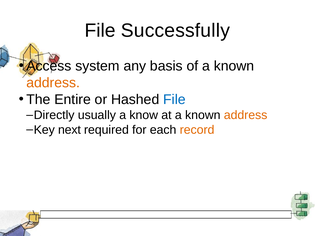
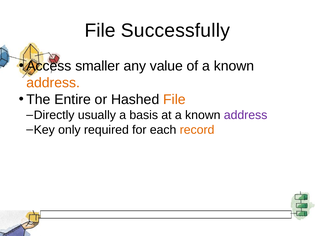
system: system -> smaller (98, 66)
basis: basis -> value (166, 66)
File colour: blue -> orange (174, 100)
know: know -> basis (144, 115)
address colour: orange -> purple (246, 115)
next: next -> only (69, 130)
